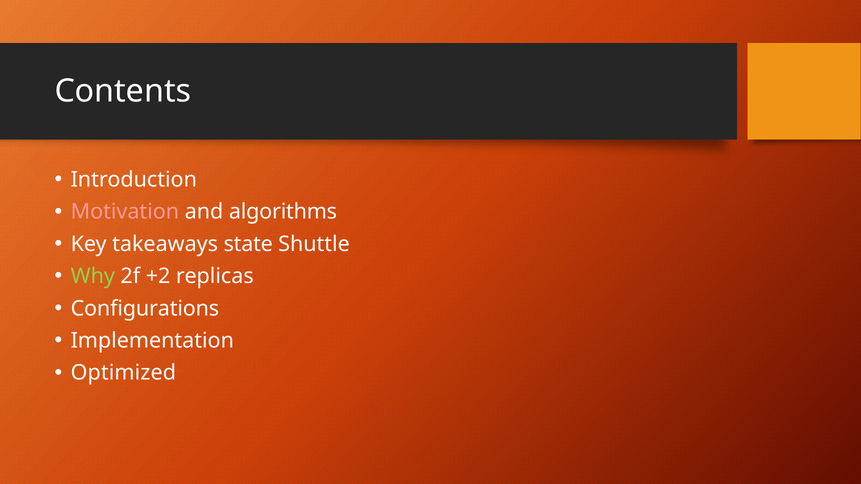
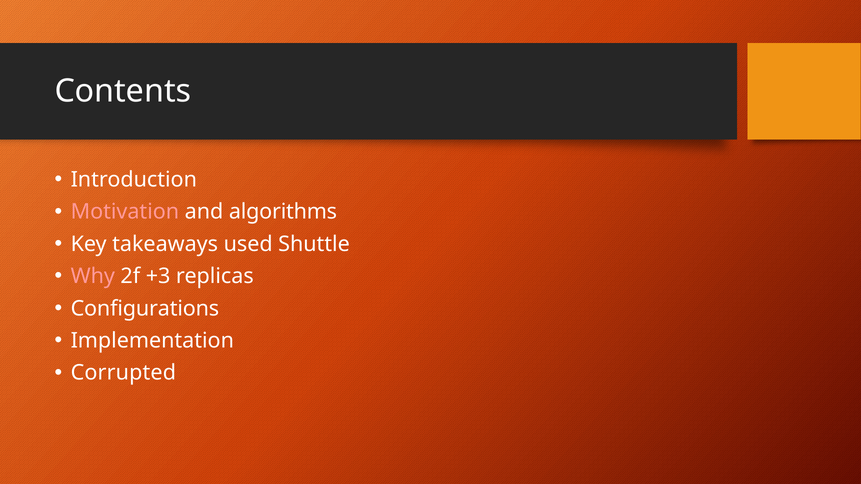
state: state -> used (248, 244)
Why colour: light green -> pink (93, 276)
+2: +2 -> +3 (158, 276)
Optimized: Optimized -> Corrupted (123, 373)
